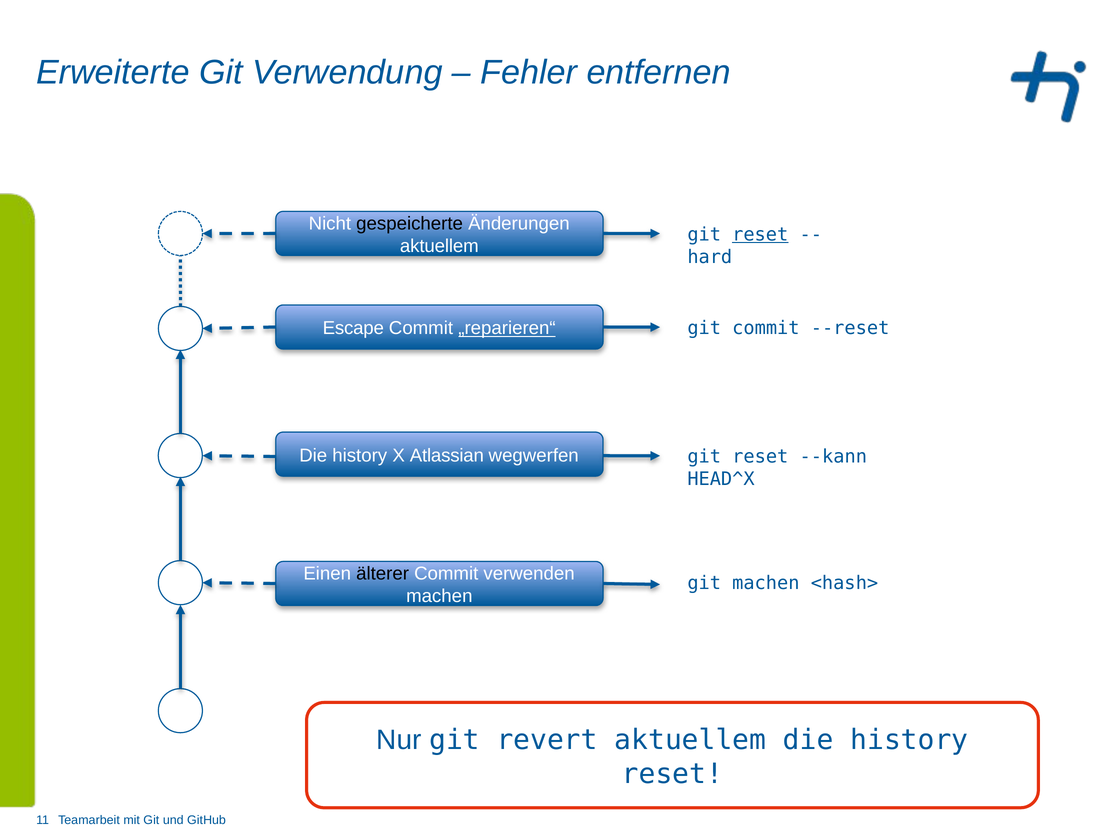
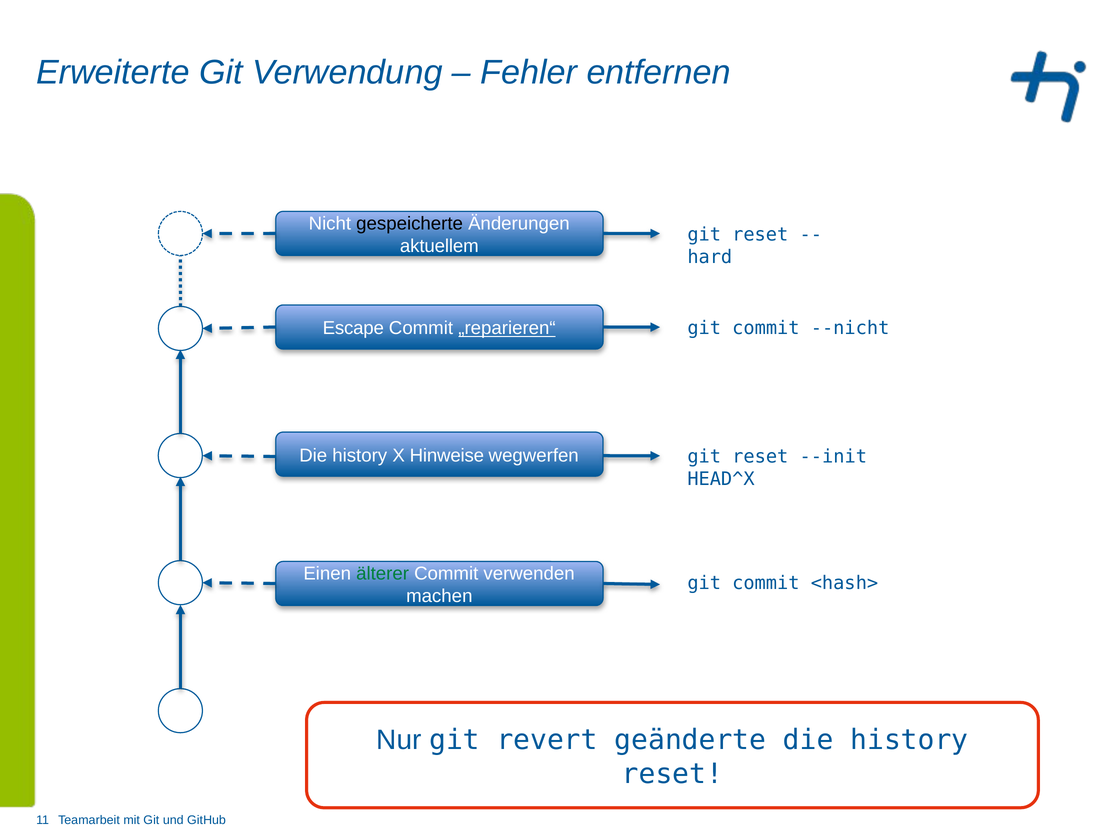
reset underline: present -> none (760, 234)
--reset: --reset -> --nicht (850, 328)
Atlassian: Atlassian -> Hinweise (447, 455)
--kann: --kann -> --init (833, 456)
älterer colour: black -> green (383, 574)
machen: machen -> commit (766, 583)
revert aktuellem: aktuellem -> geänderte (690, 740)
